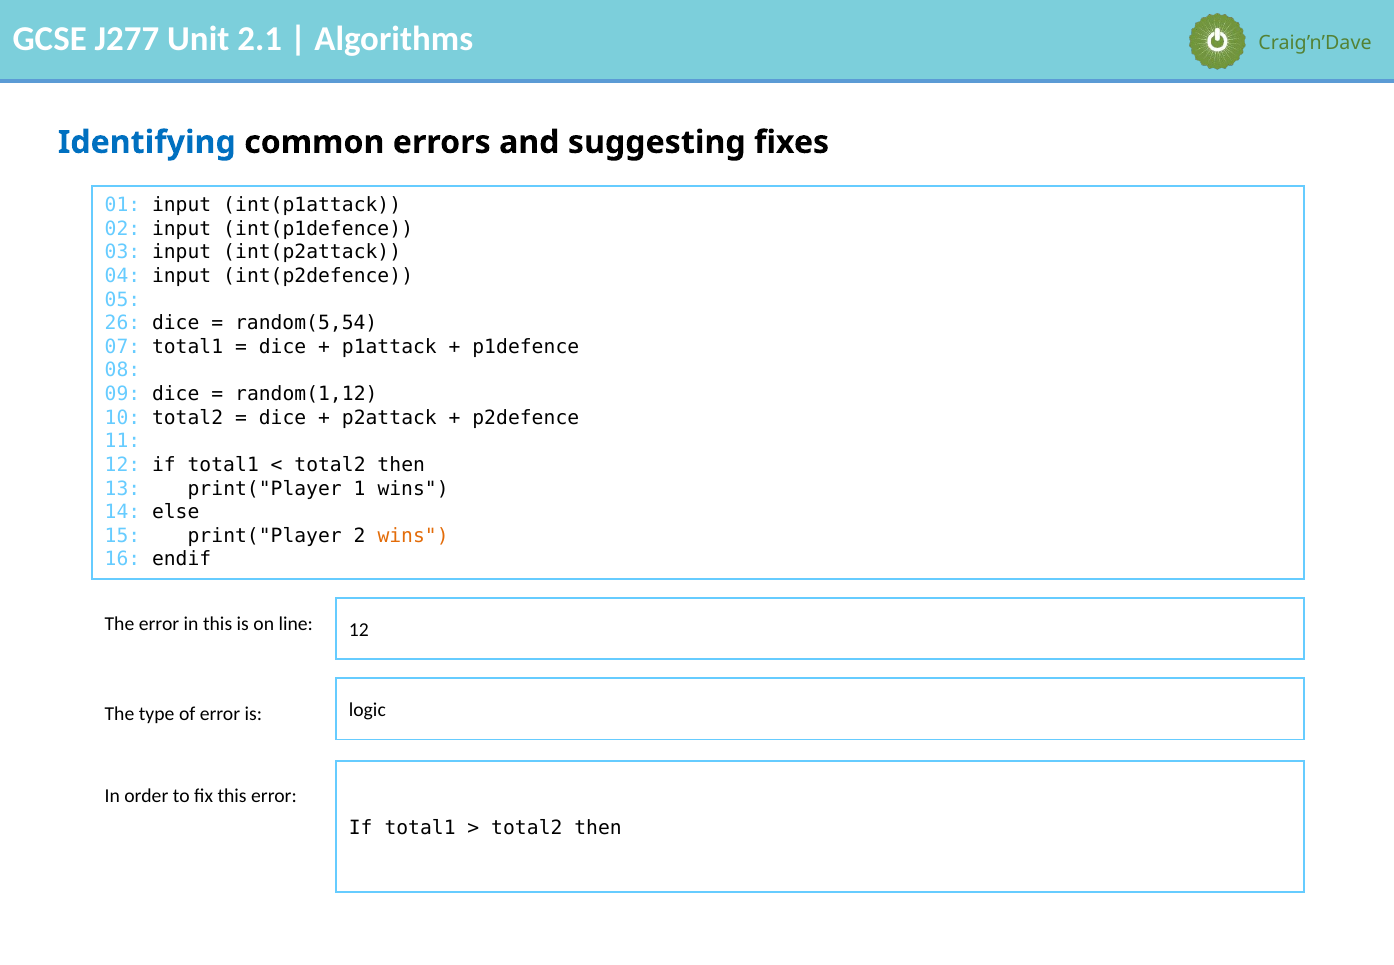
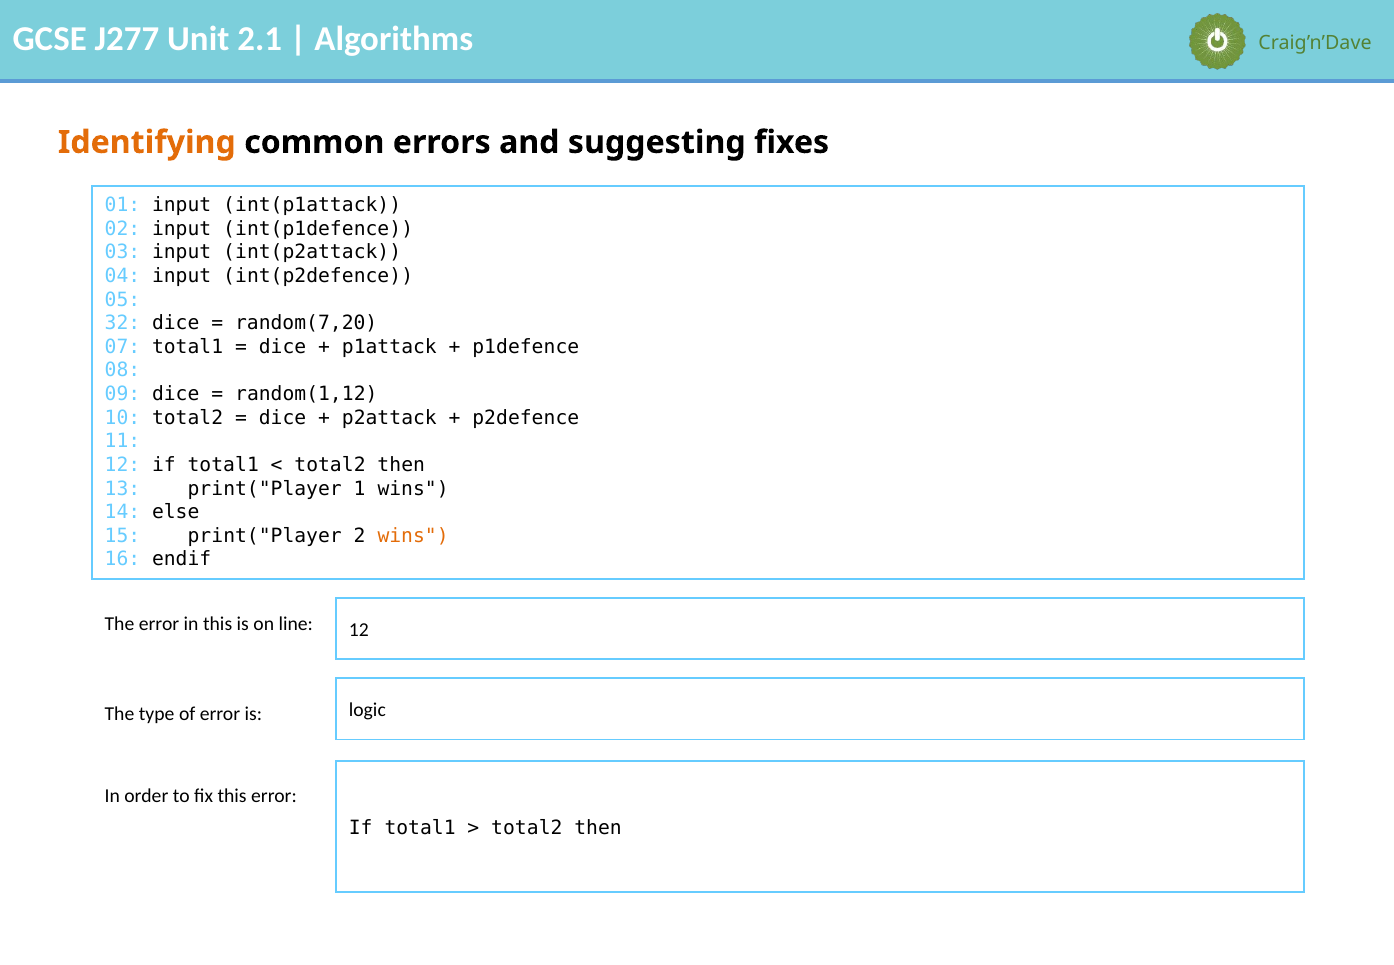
Identifying colour: blue -> orange (147, 142)
26: 26 -> 32 (122, 323)
random(5,54: random(5,54 -> random(7,20 (306, 323)
